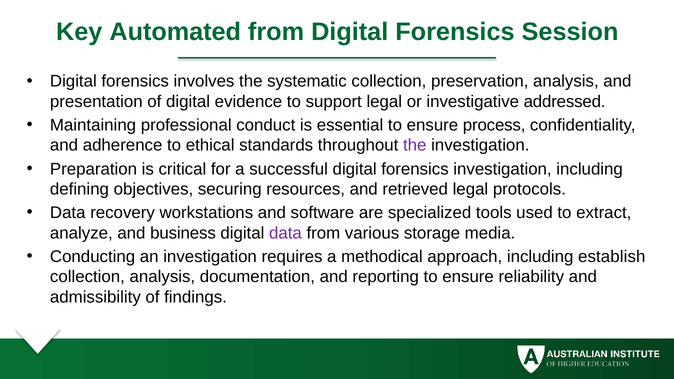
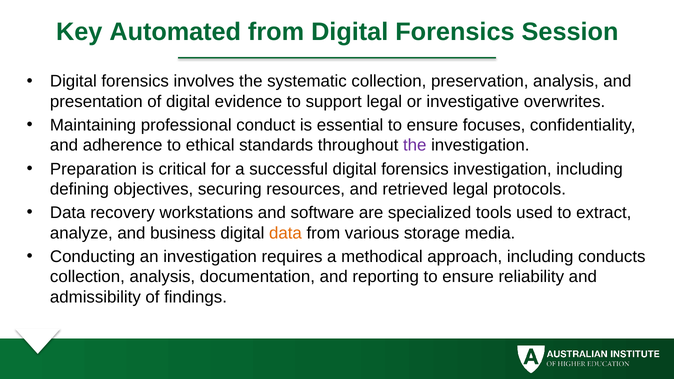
addressed: addressed -> overwrites (565, 102)
process: process -> focuses (494, 125)
data colour: purple -> orange (285, 233)
establish: establish -> conducts (612, 257)
